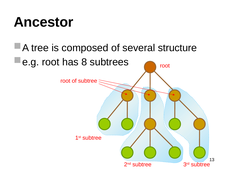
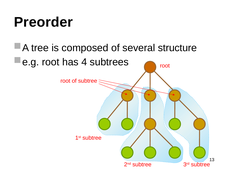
Ancestor: Ancestor -> Preorder (43, 22)
8: 8 -> 4 (84, 62)
